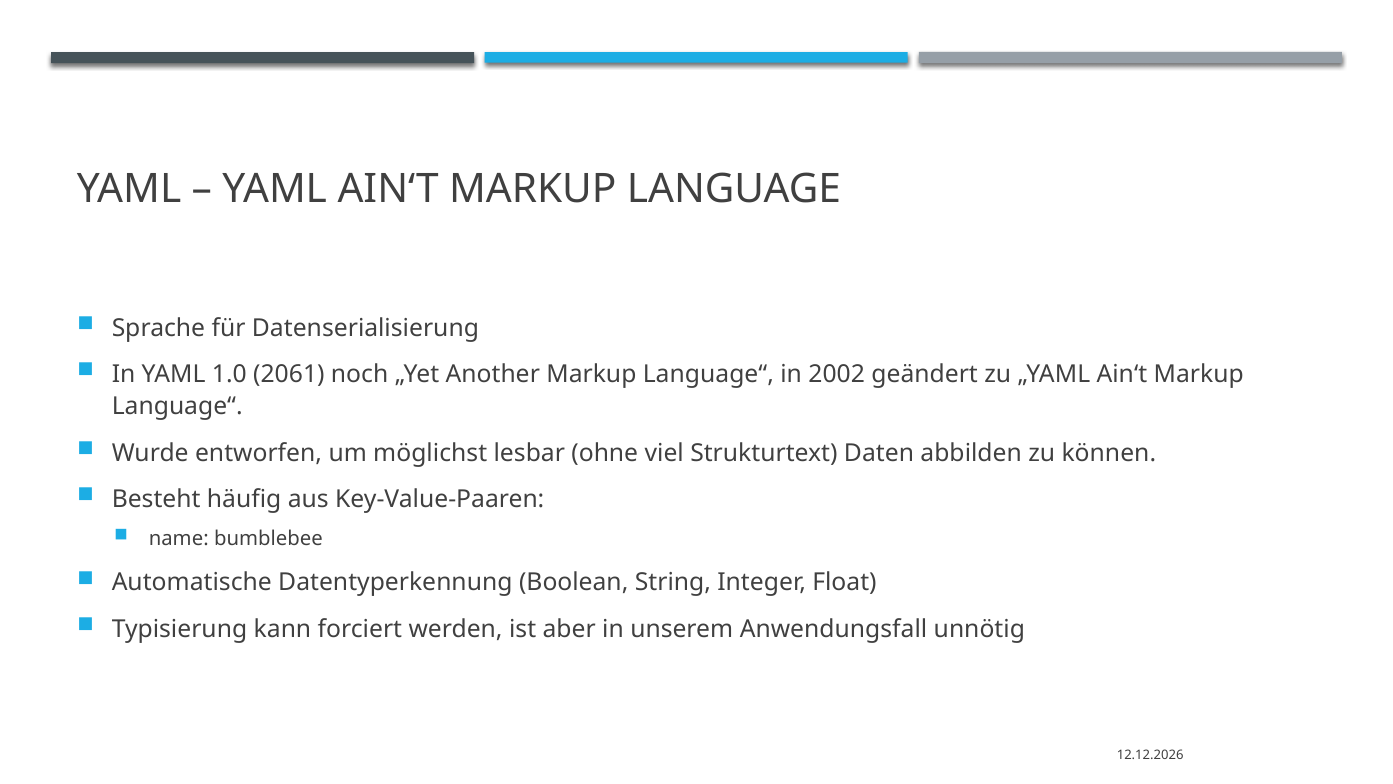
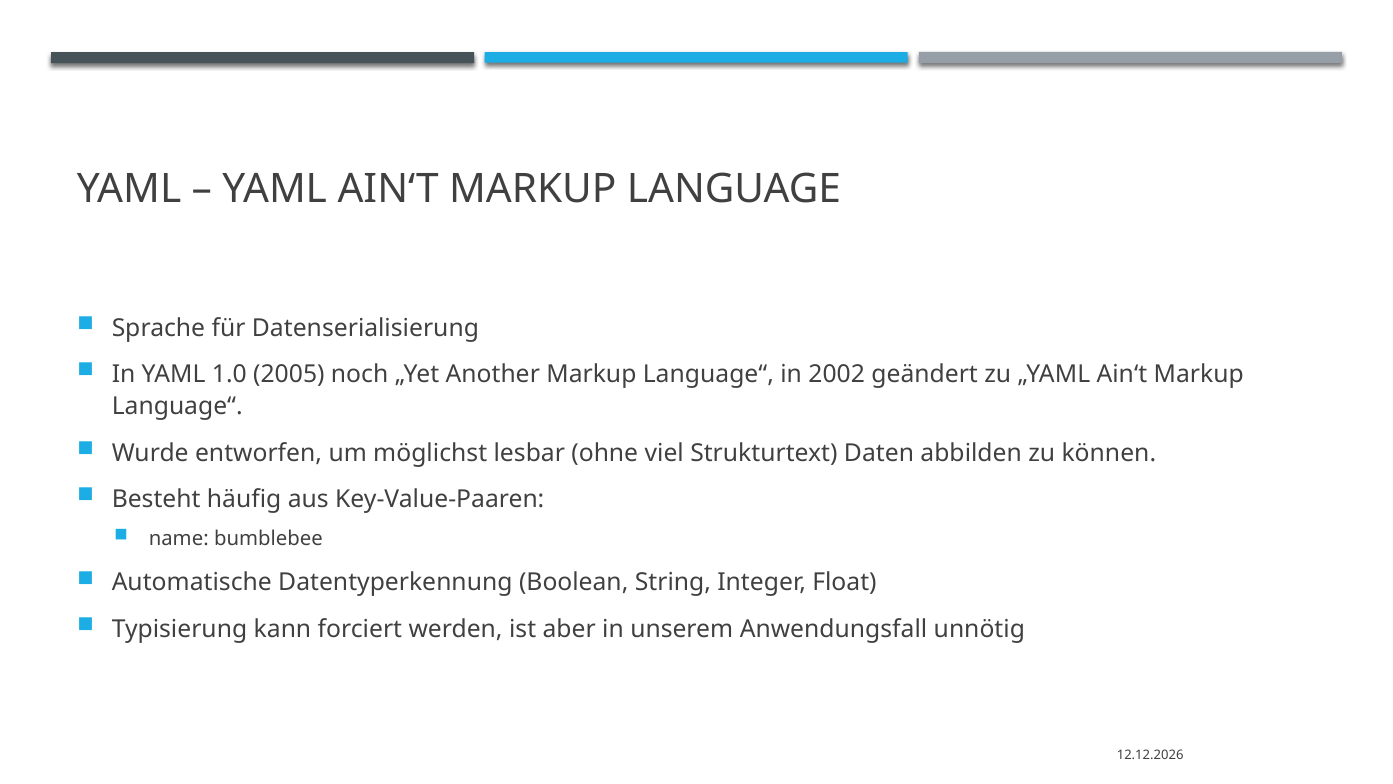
2061: 2061 -> 2005 (289, 374)
